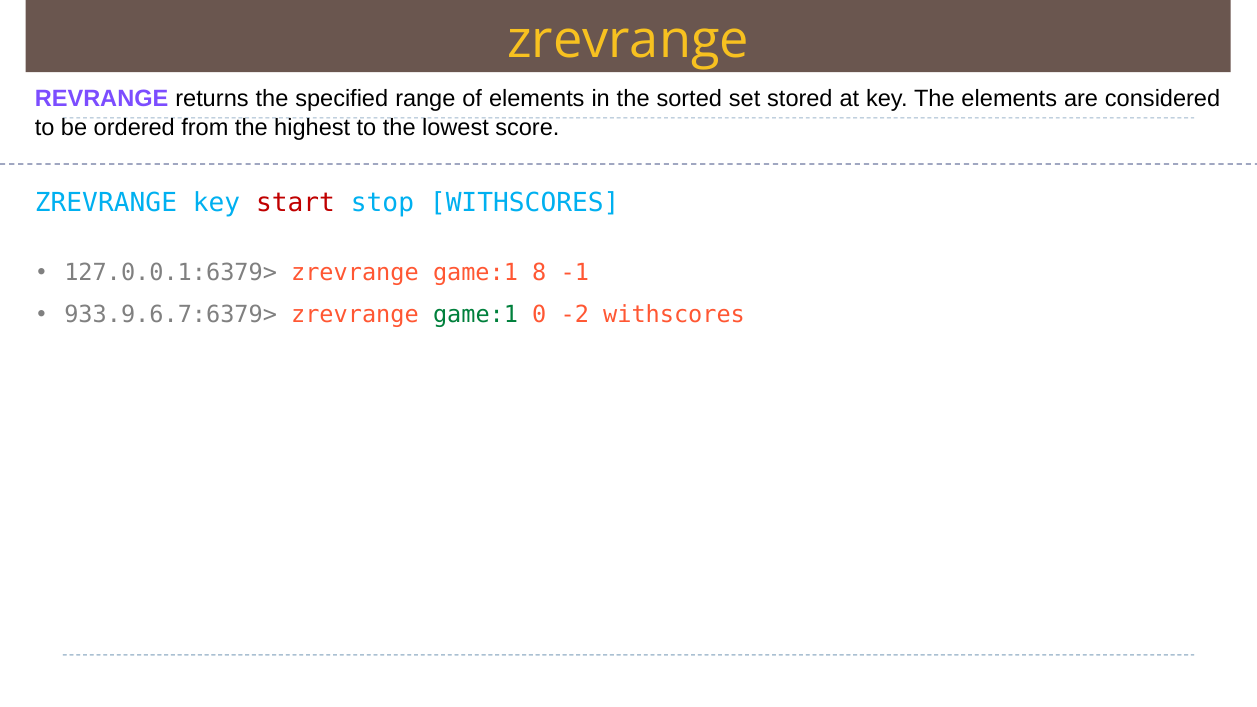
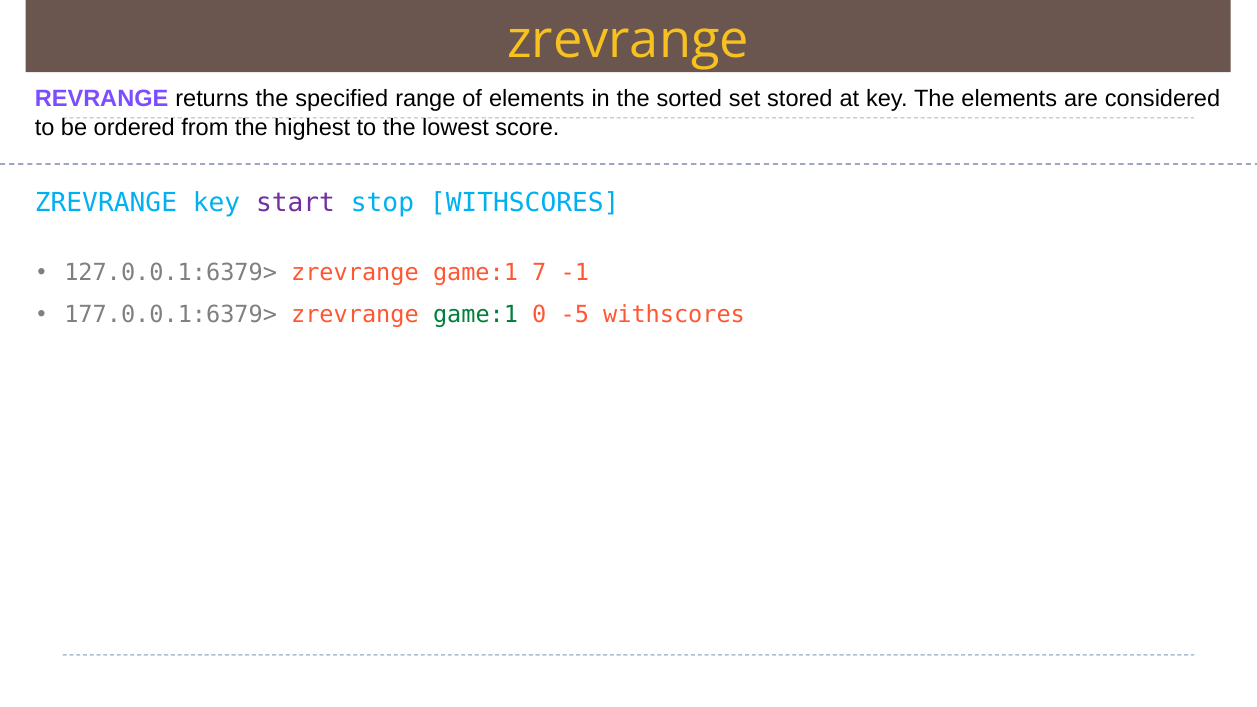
start colour: red -> purple (296, 203)
8: 8 -> 7 (539, 273)
933.9.6.7:6379>: 933.9.6.7:6379> -> 177.0.0.1:6379> (171, 315)
-2: -2 -> -5 (575, 315)
